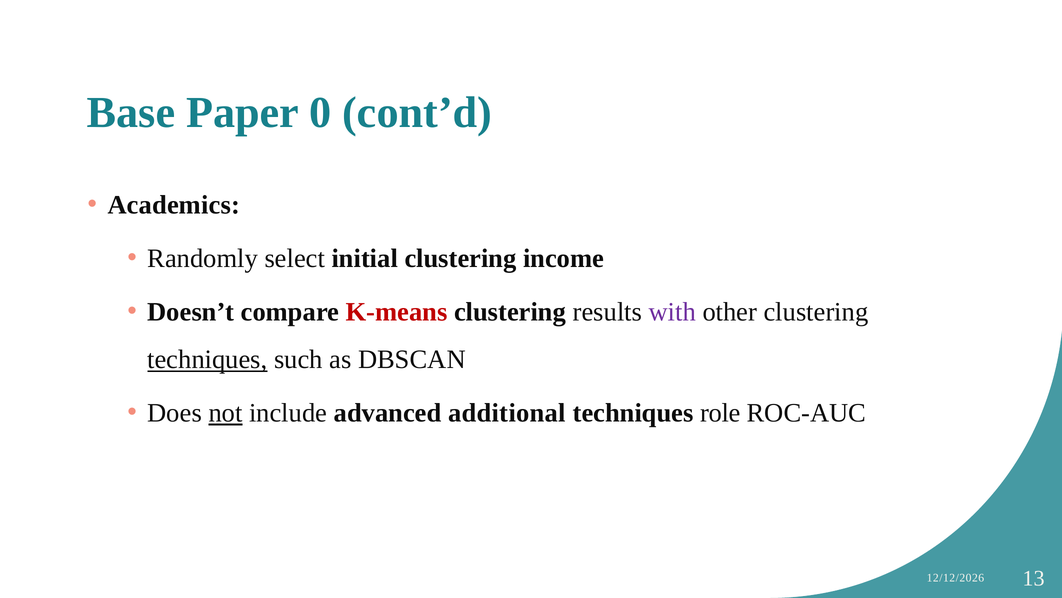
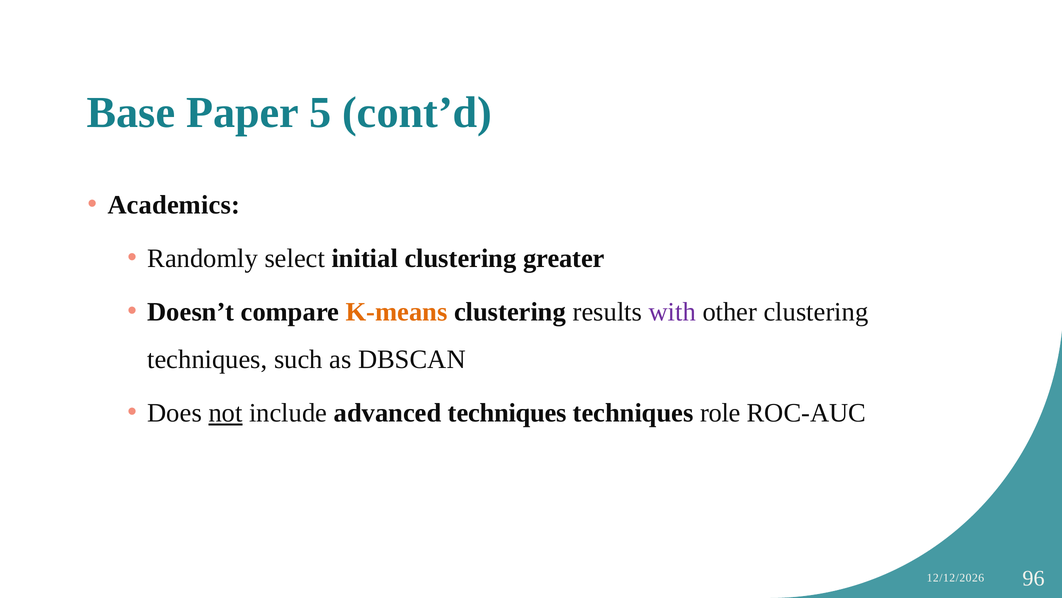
0: 0 -> 5 (320, 112)
income: income -> greater (564, 258)
K-means colour: red -> orange (397, 312)
techniques underline: present -> none (207, 359)
advanced additional: additional -> techniques (507, 413)
13: 13 -> 96 (1034, 578)
